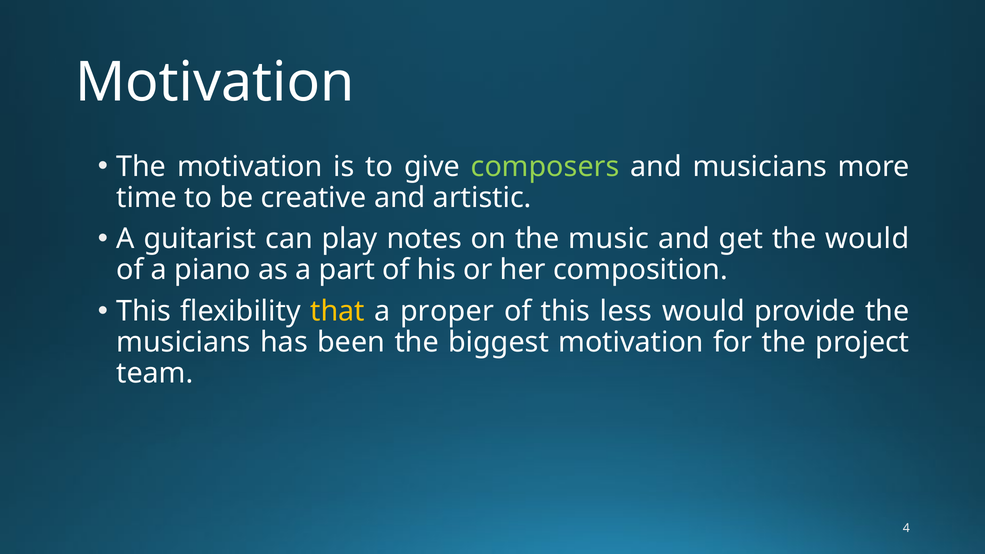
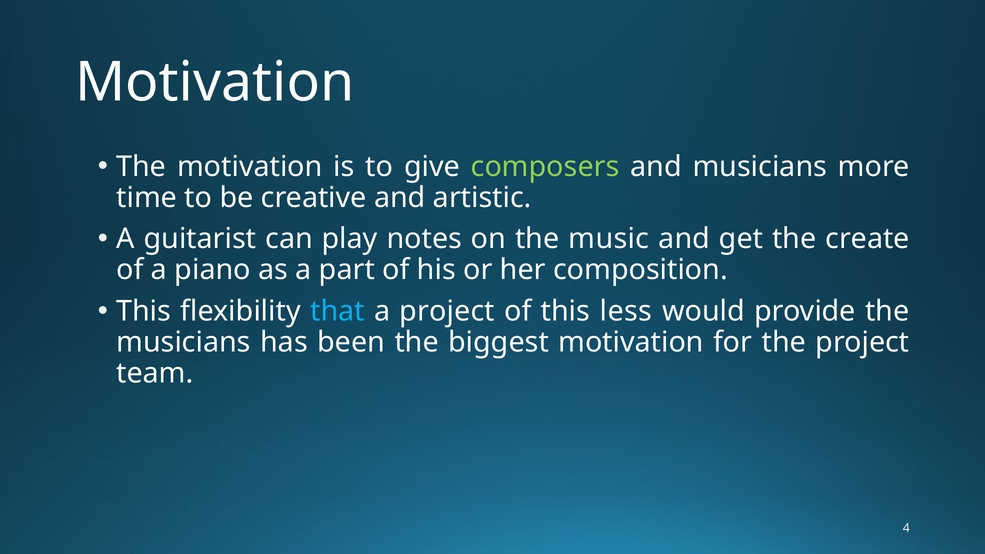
the would: would -> create (867, 239)
that colour: yellow -> light blue (337, 311)
a proper: proper -> project (447, 311)
